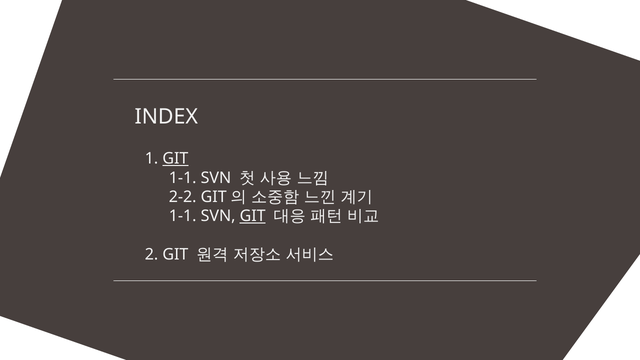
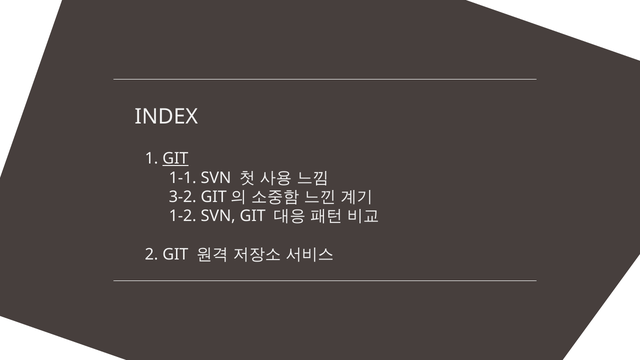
2-2: 2-2 -> 3-2 (183, 197)
1-1: 1-1 -> 1-2 (183, 216)
GIT underline: present -> none (253, 216)
